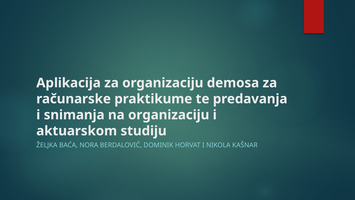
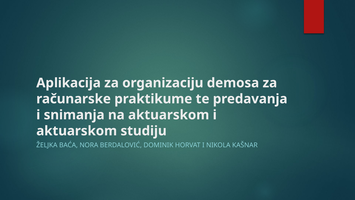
na organizaciju: organizaciju -> aktuarskom (169, 115)
